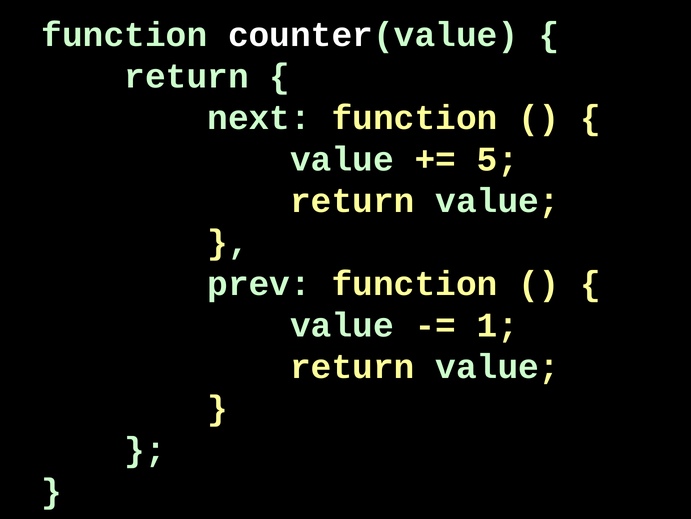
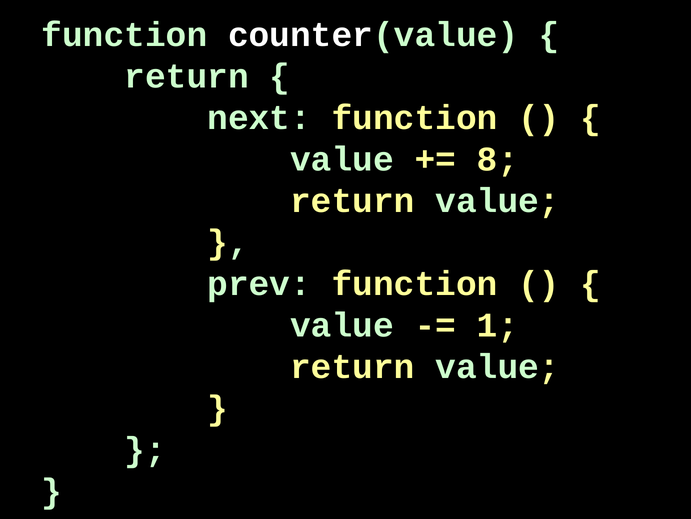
5: 5 -> 8 (498, 159)
